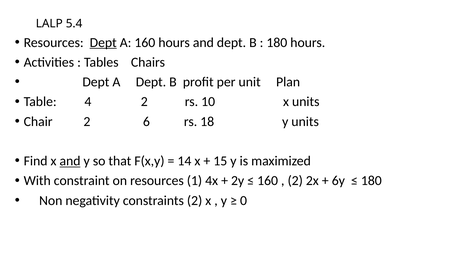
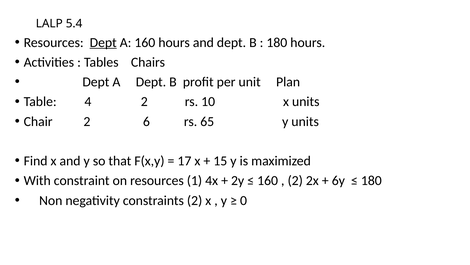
18: 18 -> 65 (207, 121)
and underline: present -> none (70, 161)
14: 14 -> 17 (184, 161)
